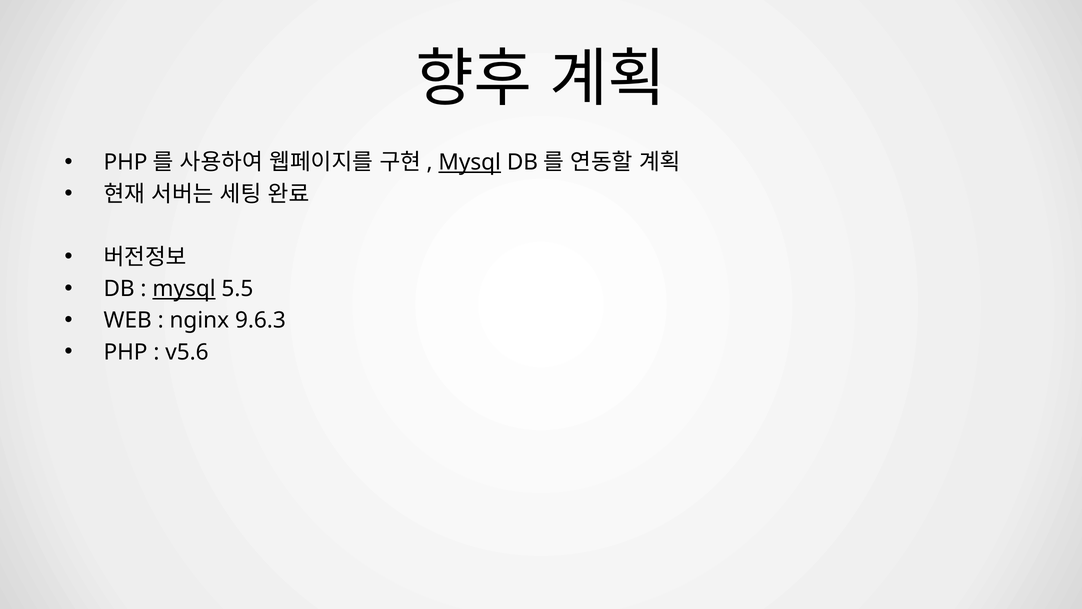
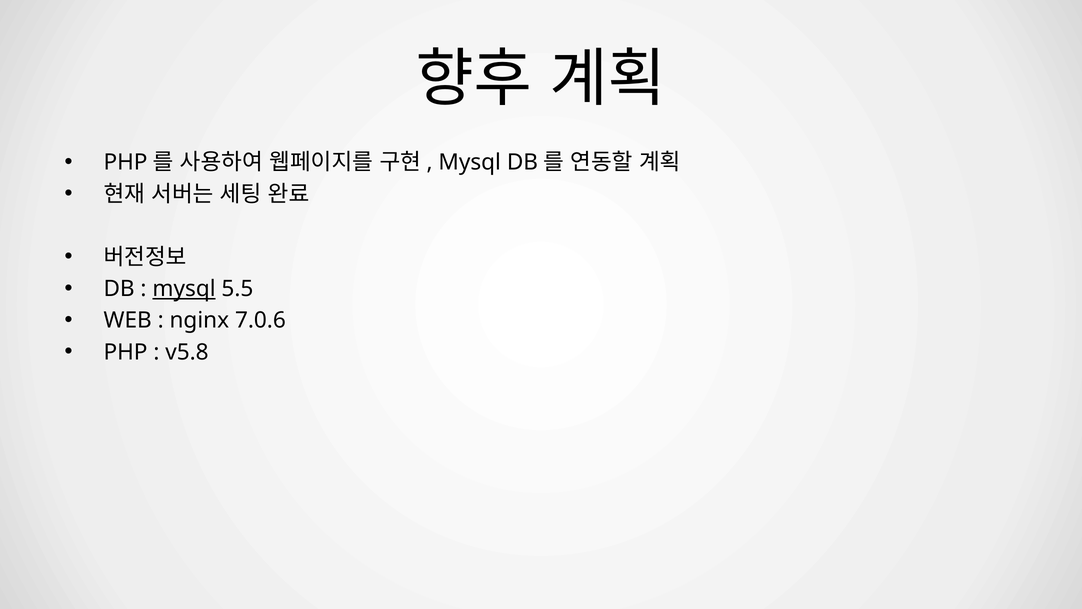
Mysql underline: present -> none (470, 162)
9.6.3: 9.6.3 -> 7.0.6 (260, 320)
v5.6: v5.6 -> v5.8 (187, 352)
